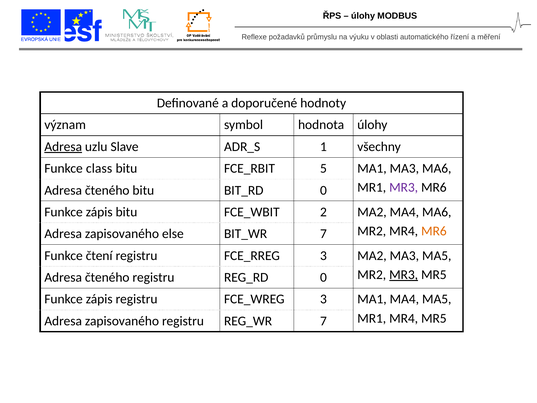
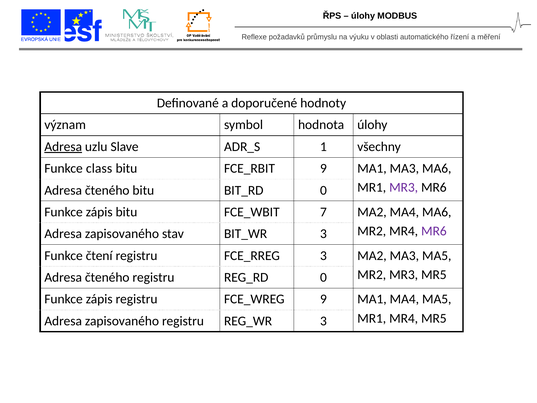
5: 5 -> 9 (323, 168)
2: 2 -> 7 (323, 212)
MR6 colour: orange -> purple (434, 231)
else: else -> stav (173, 234)
7: 7 -> 3 (323, 234)
MR3 underline: present -> none (404, 275)
3: 3 -> 9 (323, 299)
7: 7 -> 3 (323, 321)
